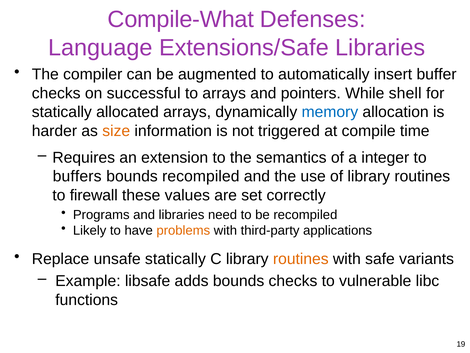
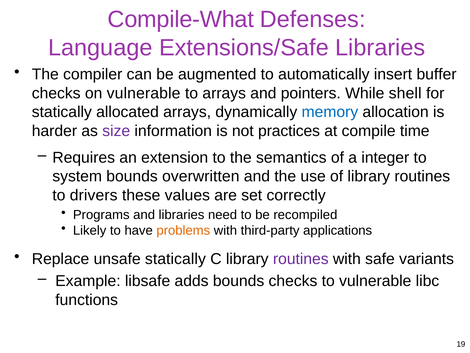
on successful: successful -> vulnerable (144, 93)
size colour: orange -> purple (116, 131)
triggered: triggered -> practices (289, 131)
buffers: buffers -> system (77, 176)
bounds recompiled: recompiled -> overwritten (201, 176)
firewall: firewall -> drivers (94, 195)
routines colour: orange -> purple (301, 259)
